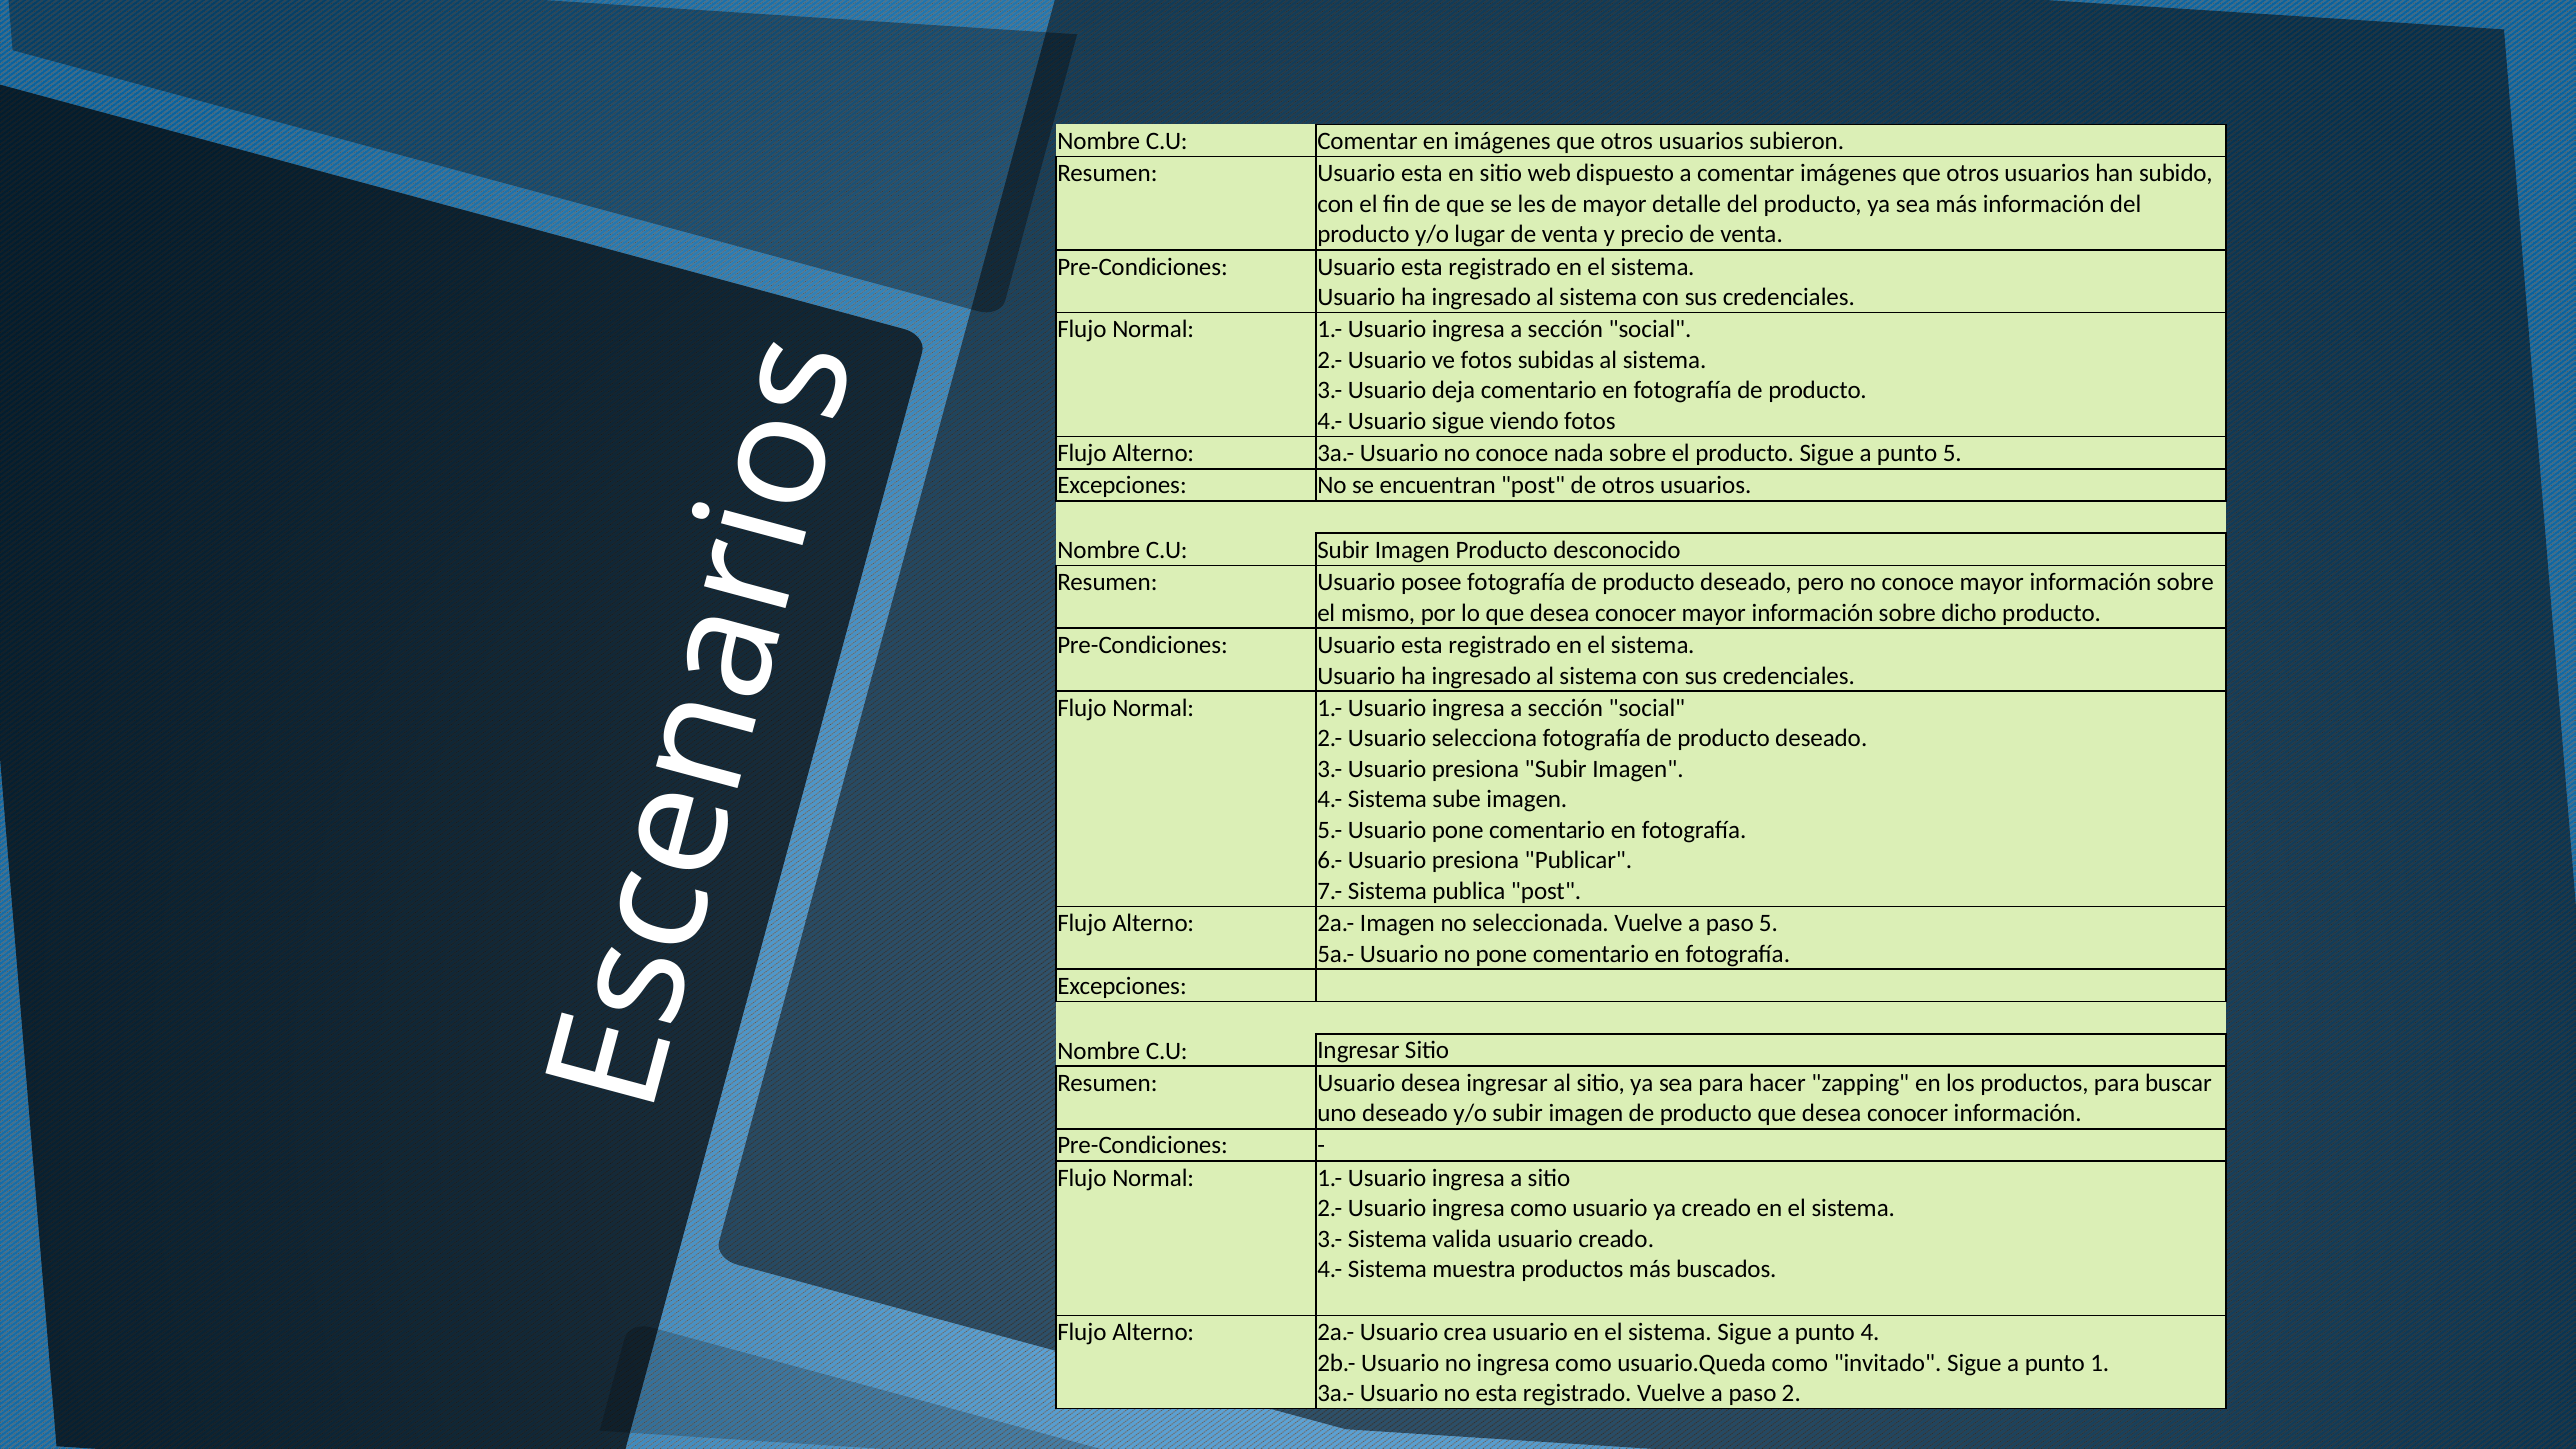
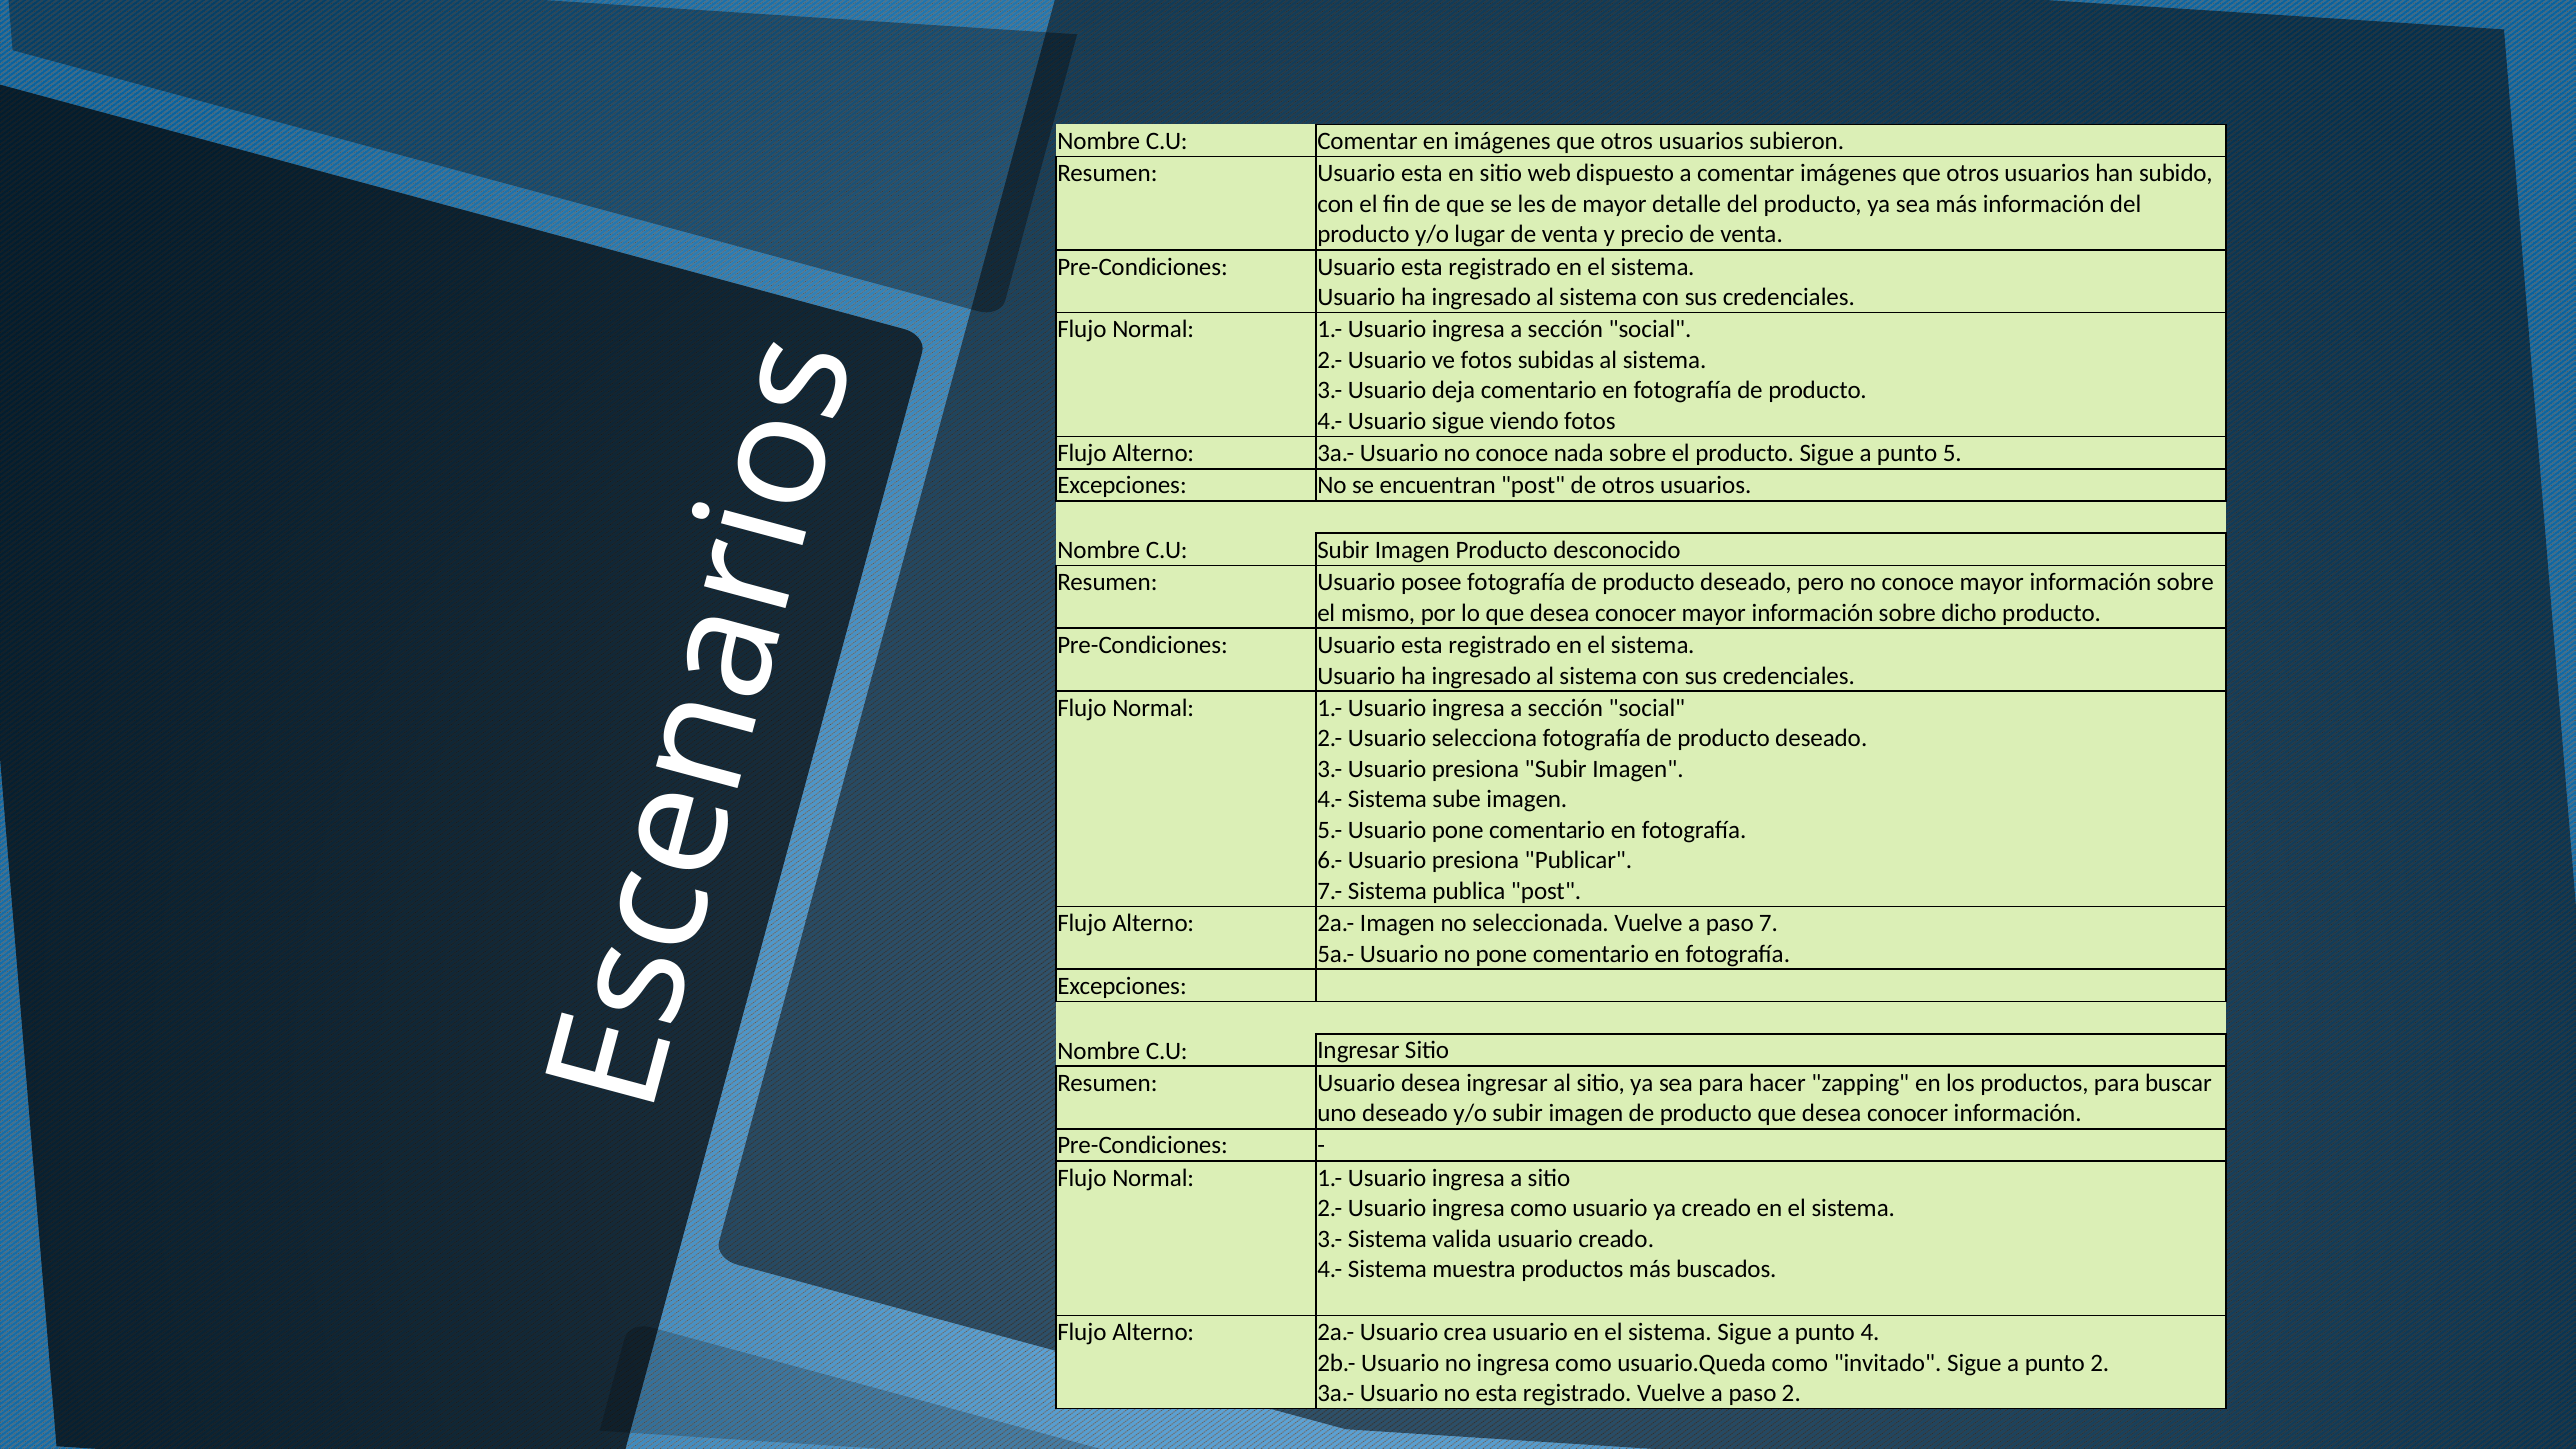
paso 5: 5 -> 7 (1769, 923)
punto 1: 1 -> 2 (2100, 1363)
